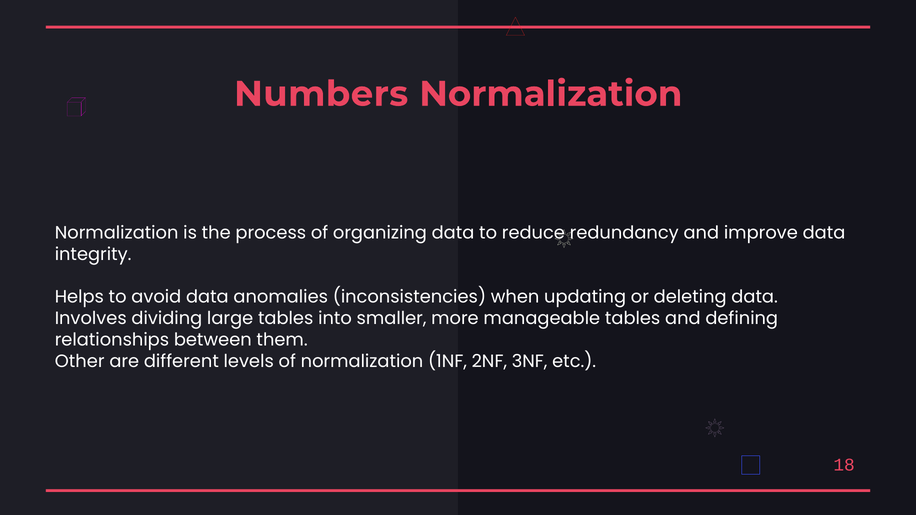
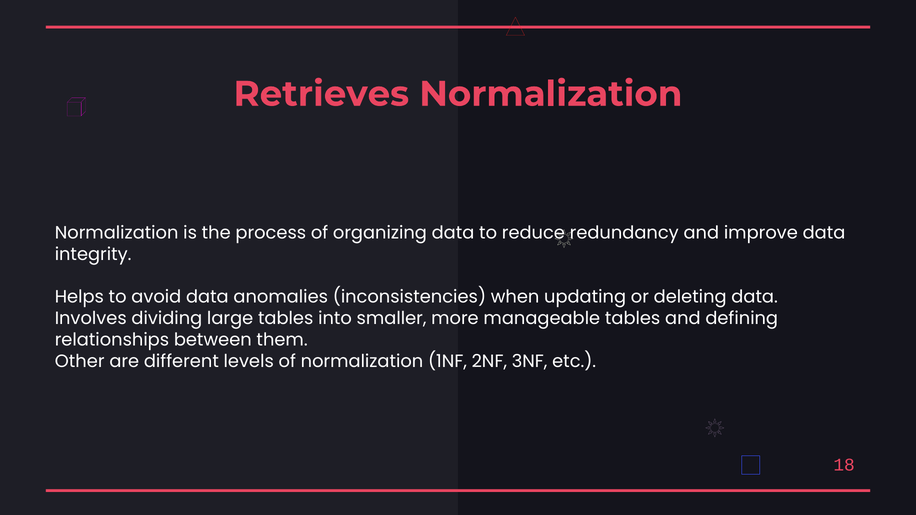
Numbers: Numbers -> Retrieves (321, 94)
